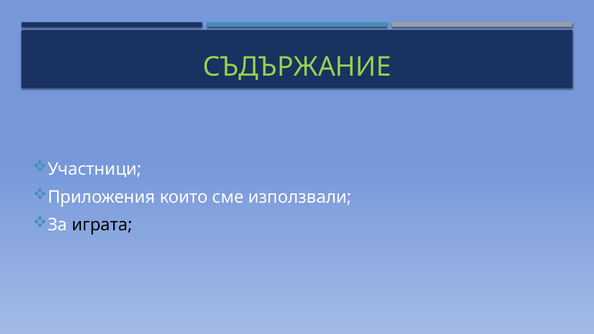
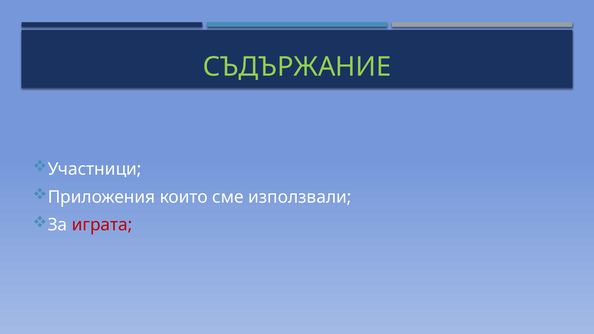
играта colour: black -> red (102, 225)
